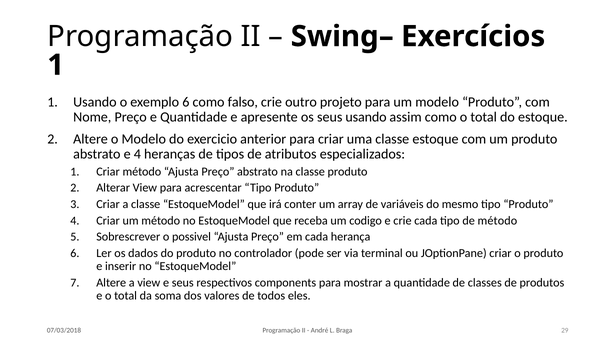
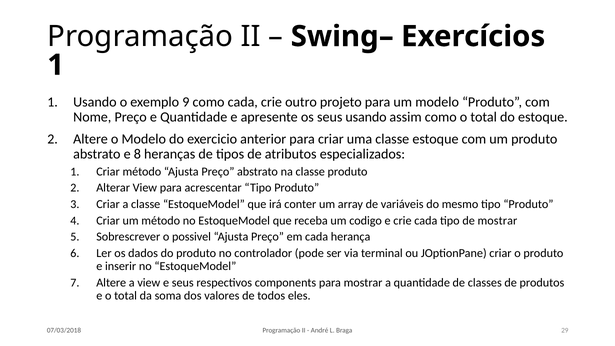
exemplo 6: 6 -> 9 (186, 102)
como falso: falso -> cada (243, 102)
e 4: 4 -> 8 (137, 154)
de método: método -> mostrar (497, 221)
